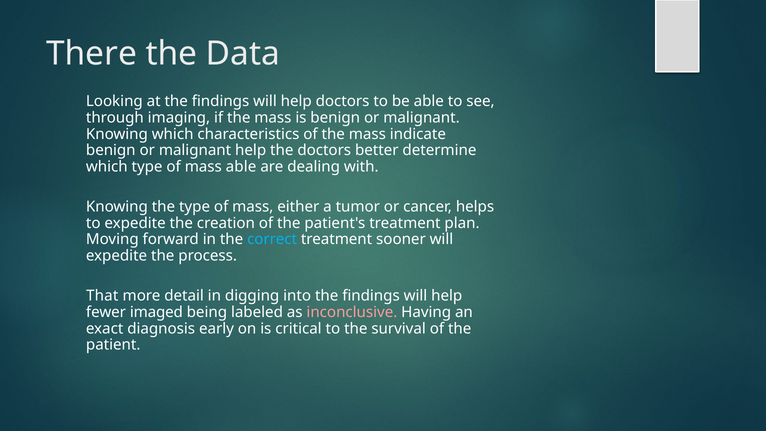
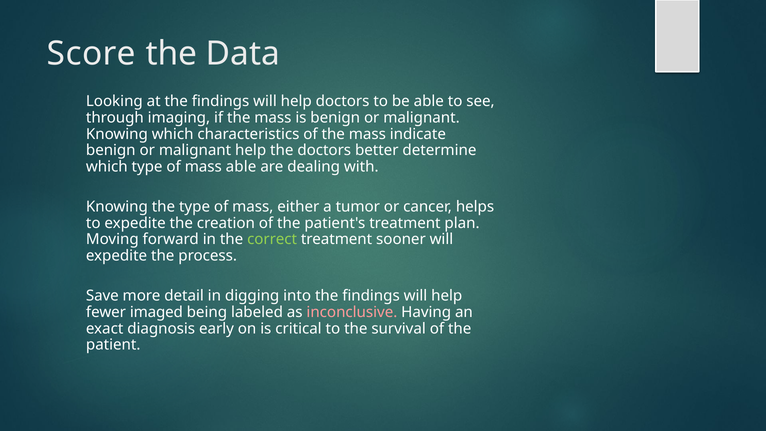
There: There -> Score (91, 54)
correct colour: light blue -> light green (272, 239)
That: That -> Save (102, 296)
